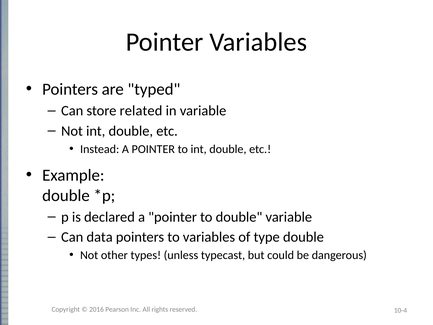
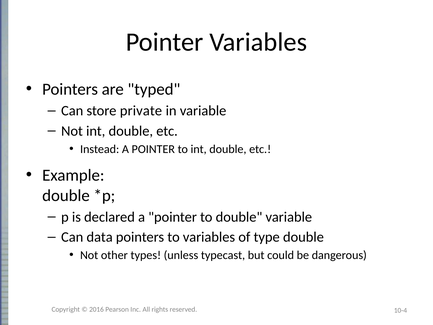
related: related -> private (141, 111)
